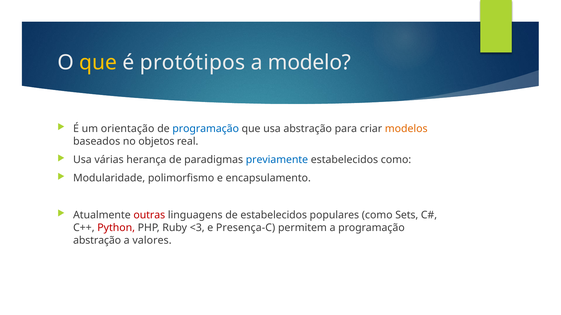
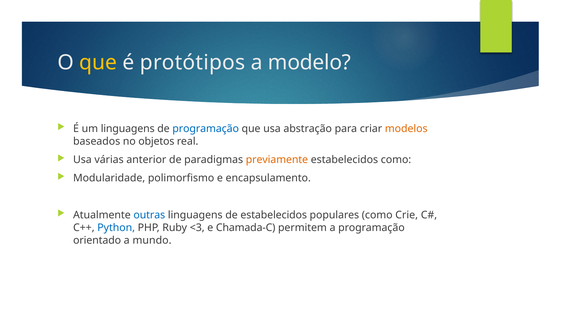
um orientação: orientação -> linguagens (128, 129)
herança: herança -> anterior (146, 160)
previamente colour: blue -> orange (277, 160)
outras colour: red -> blue (149, 215)
Sets: Sets -> Crie (407, 215)
Python colour: red -> blue (116, 228)
Presença-C: Presença-C -> Chamada-C (246, 228)
abstração: abstração -> orientado (97, 241)
valores: valores -> mundo (152, 241)
